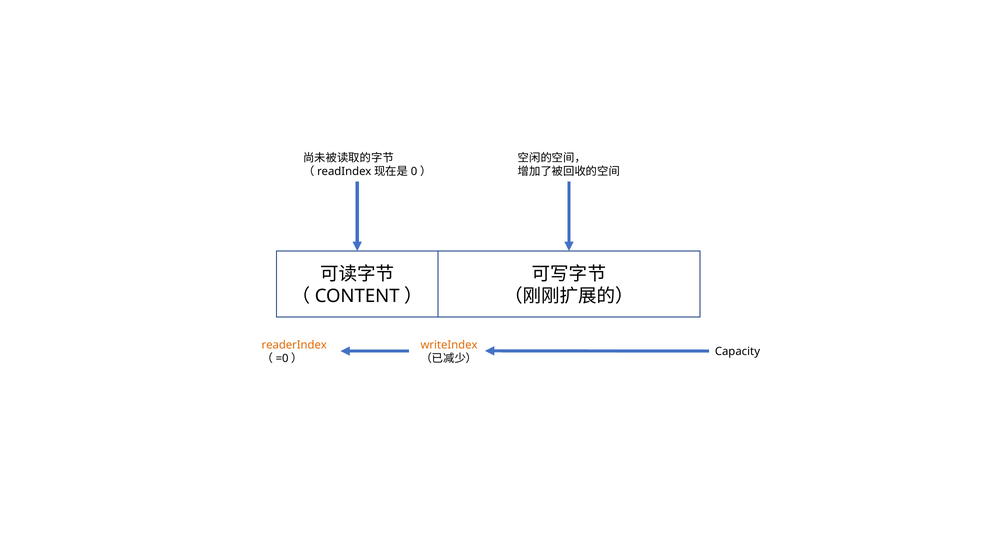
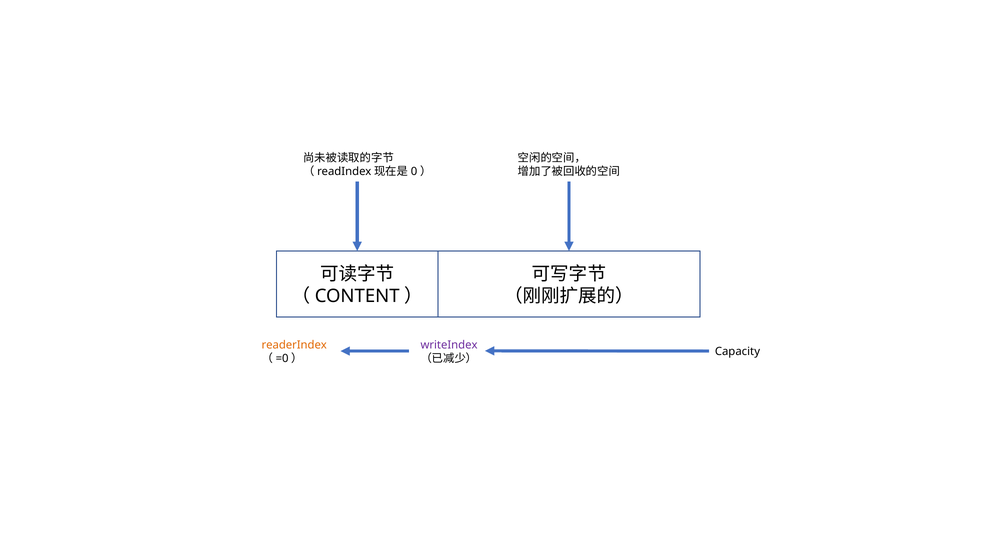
writeIndex colour: orange -> purple (449, 345)
